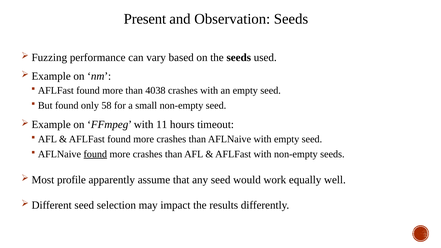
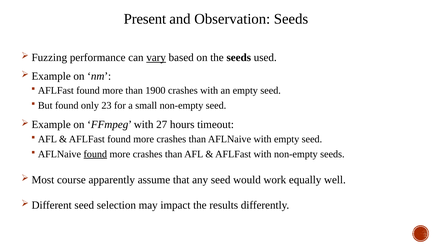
vary underline: none -> present (156, 57)
4038: 4038 -> 1900 (155, 91)
58: 58 -> 23 (106, 106)
11: 11 -> 27 (162, 125)
profile: profile -> course (71, 180)
